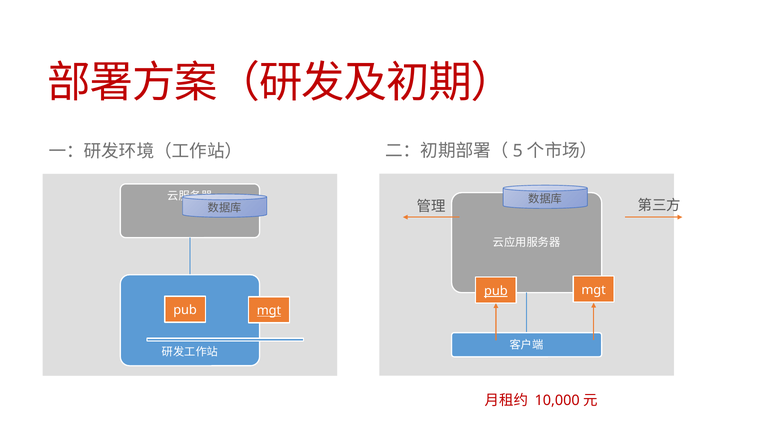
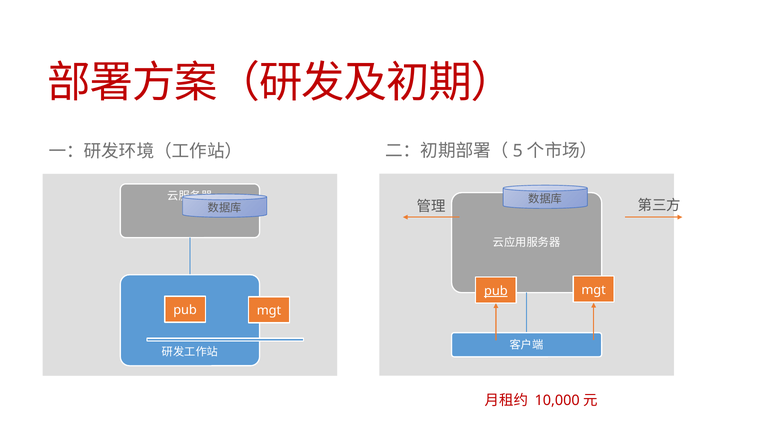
mgt underline: present -> none (269, 311)
